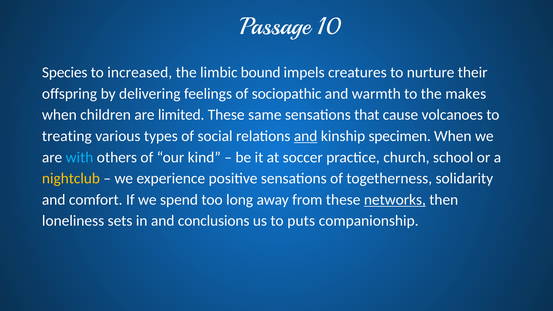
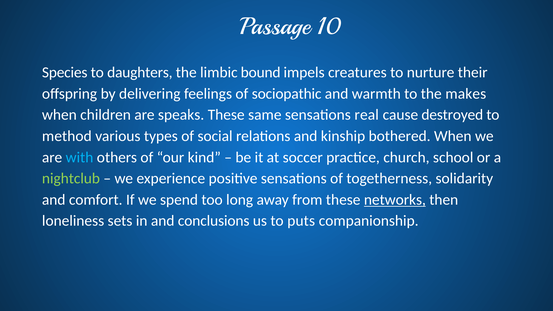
increased: increased -> daughters (140, 72)
limited: limited -> speaks (181, 115)
that: that -> real (367, 115)
volcanoes: volcanoes -> destroyed (452, 115)
treating: treating -> method (67, 136)
and underline: present -> none (306, 136)
specimen: specimen -> bothered (400, 136)
nightclub colour: yellow -> light green (71, 179)
